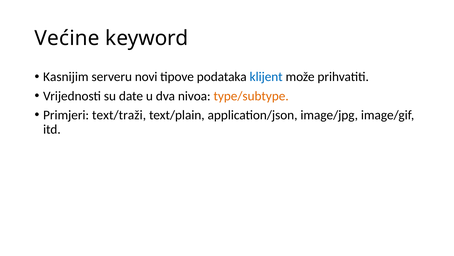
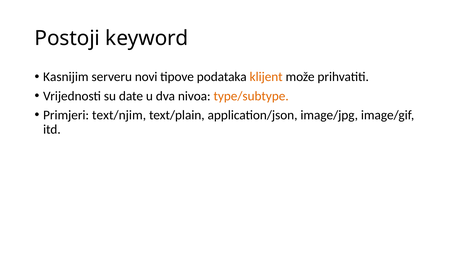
Većine: Većine -> Postoji (67, 38)
klijent colour: blue -> orange (266, 77)
text/traži: text/traži -> text/njim (119, 115)
